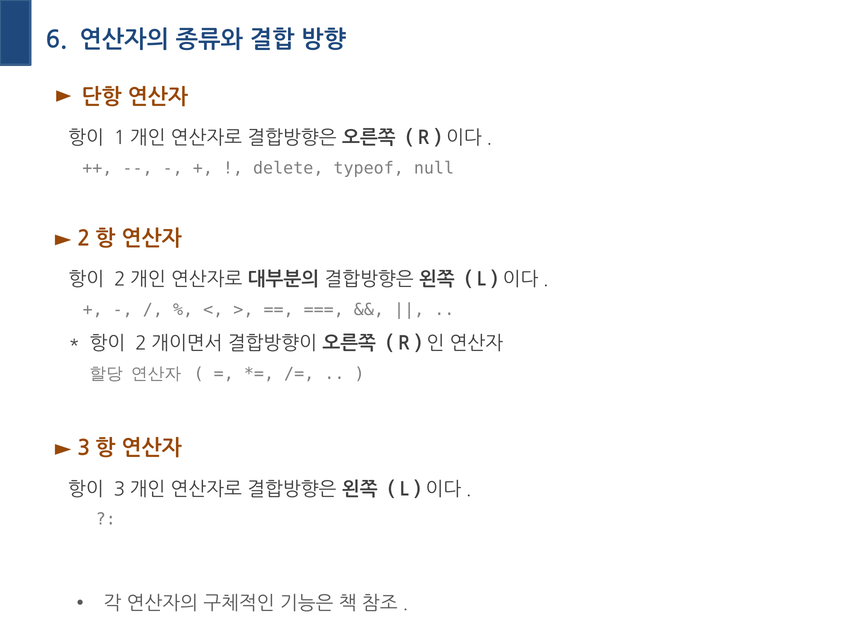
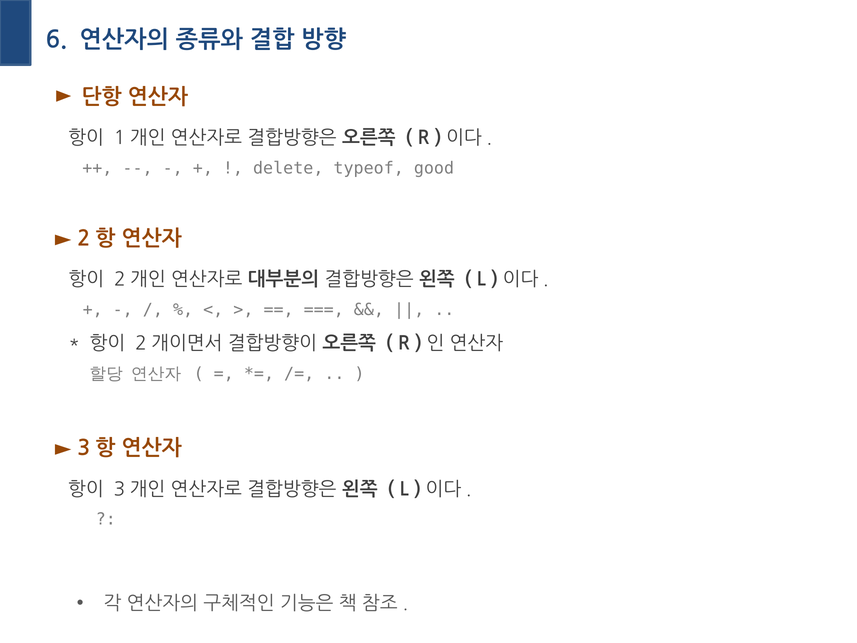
null: null -> good (434, 168)
